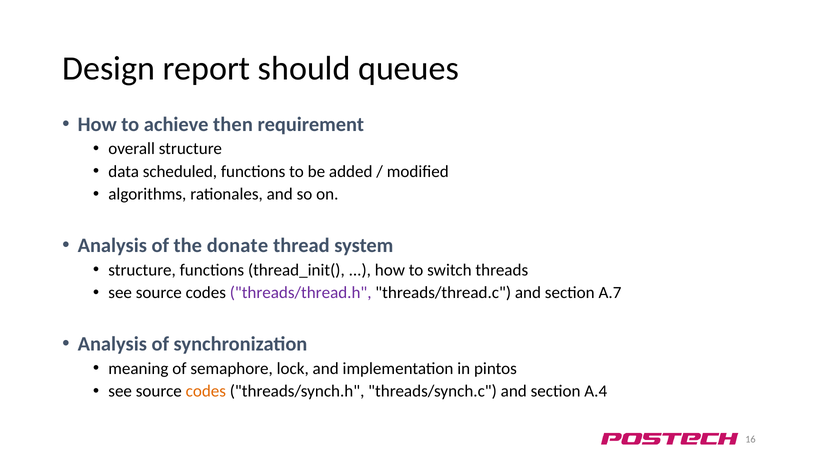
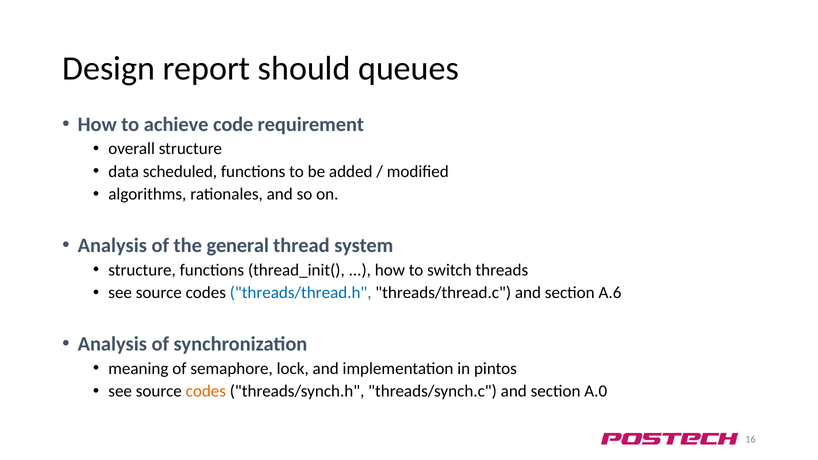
then: then -> code (233, 124)
donate: donate -> general (238, 246)
threads/thread.h colour: purple -> blue (301, 293)
A.7: A.7 -> A.6 (610, 293)
A.4: A.4 -> A.0 (596, 391)
